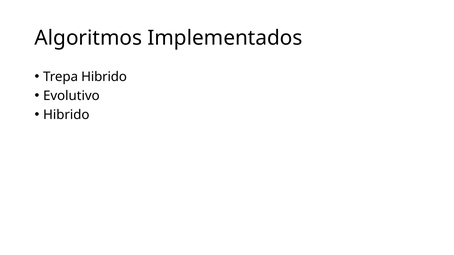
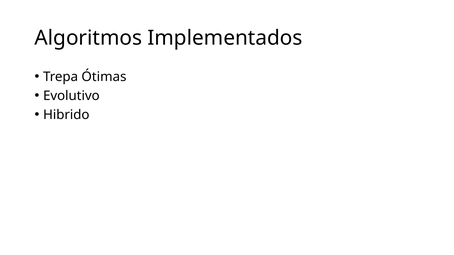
Trepa Hibrido: Hibrido -> Ótimas (104, 77)
